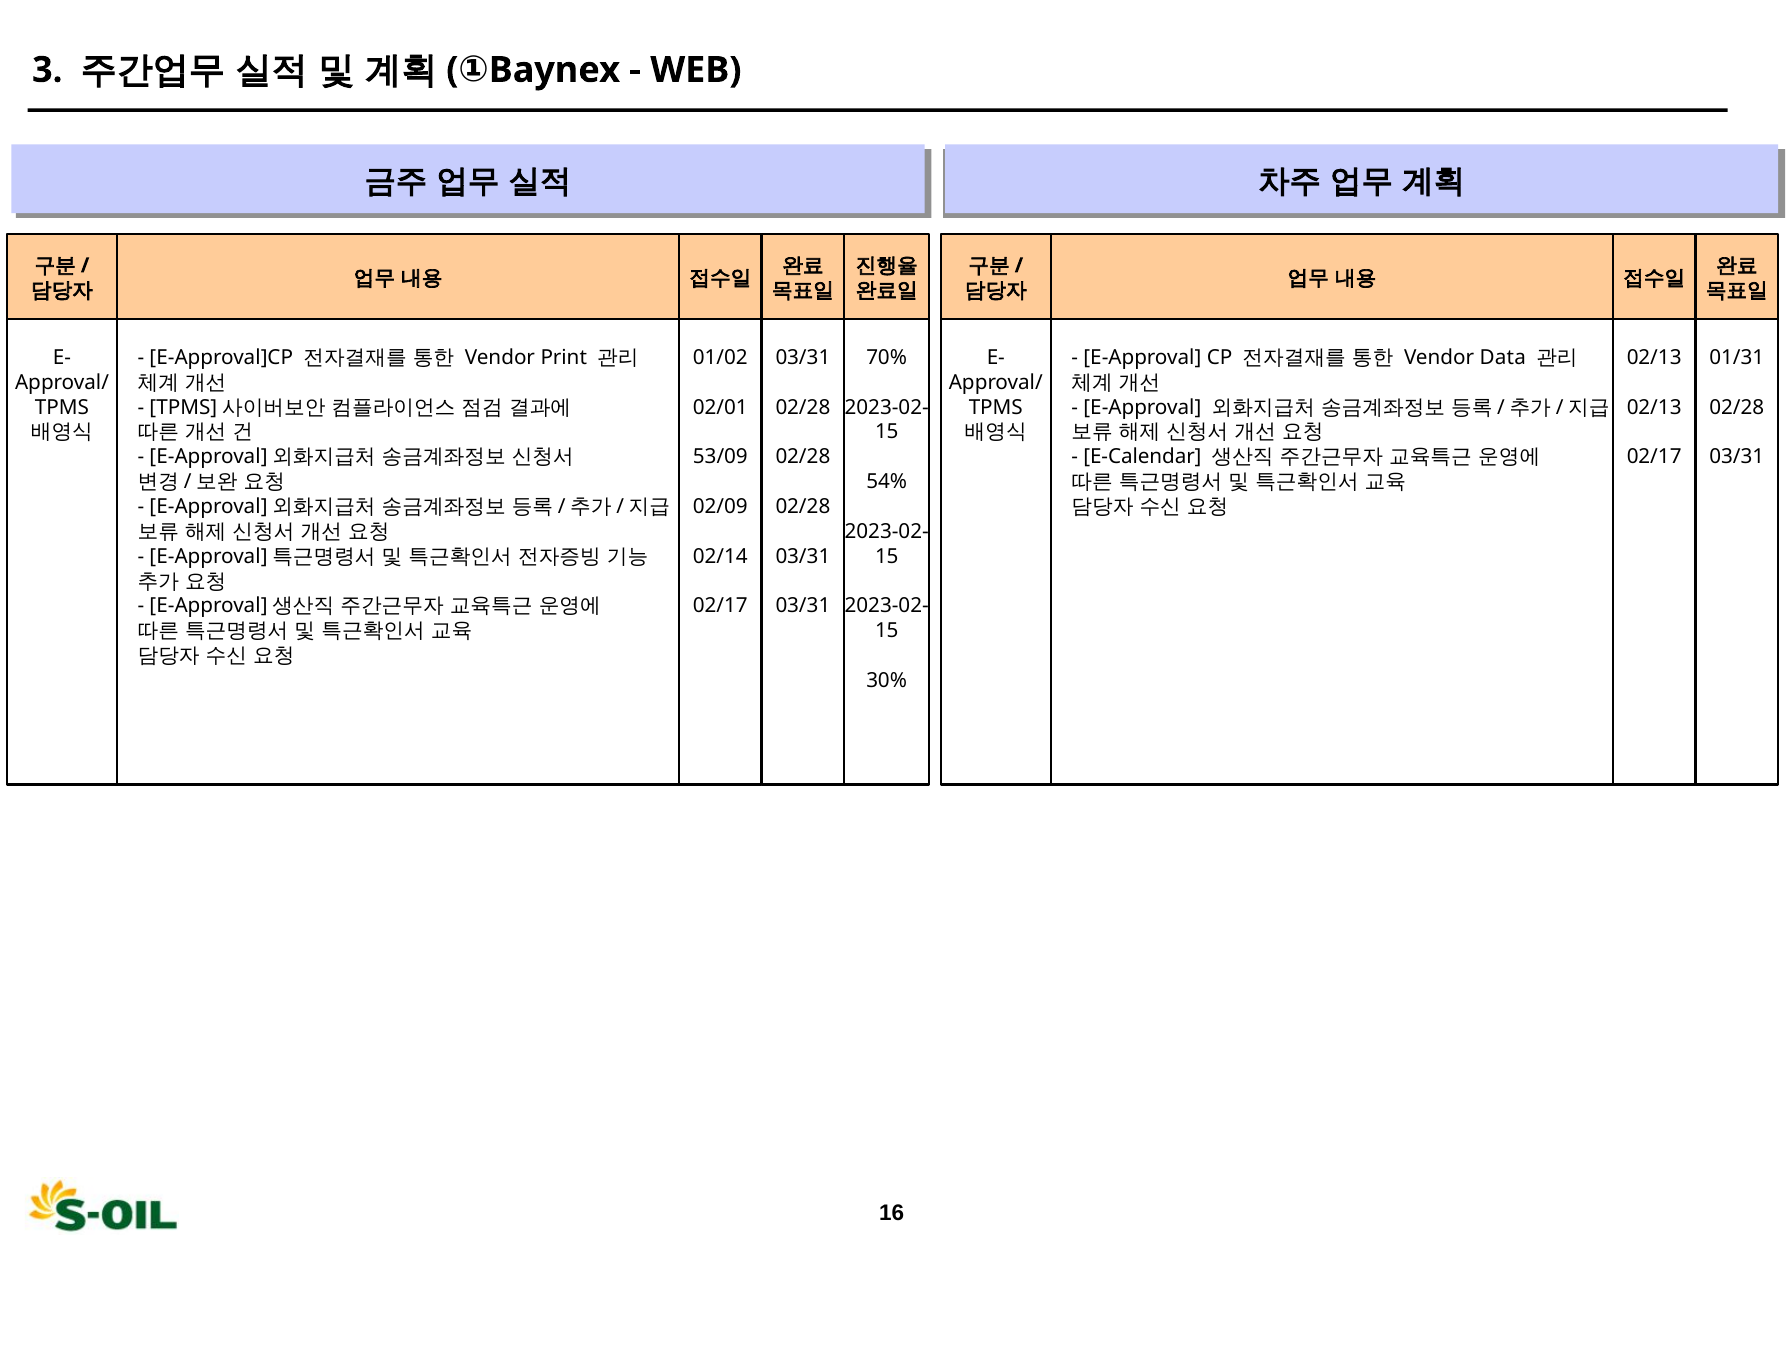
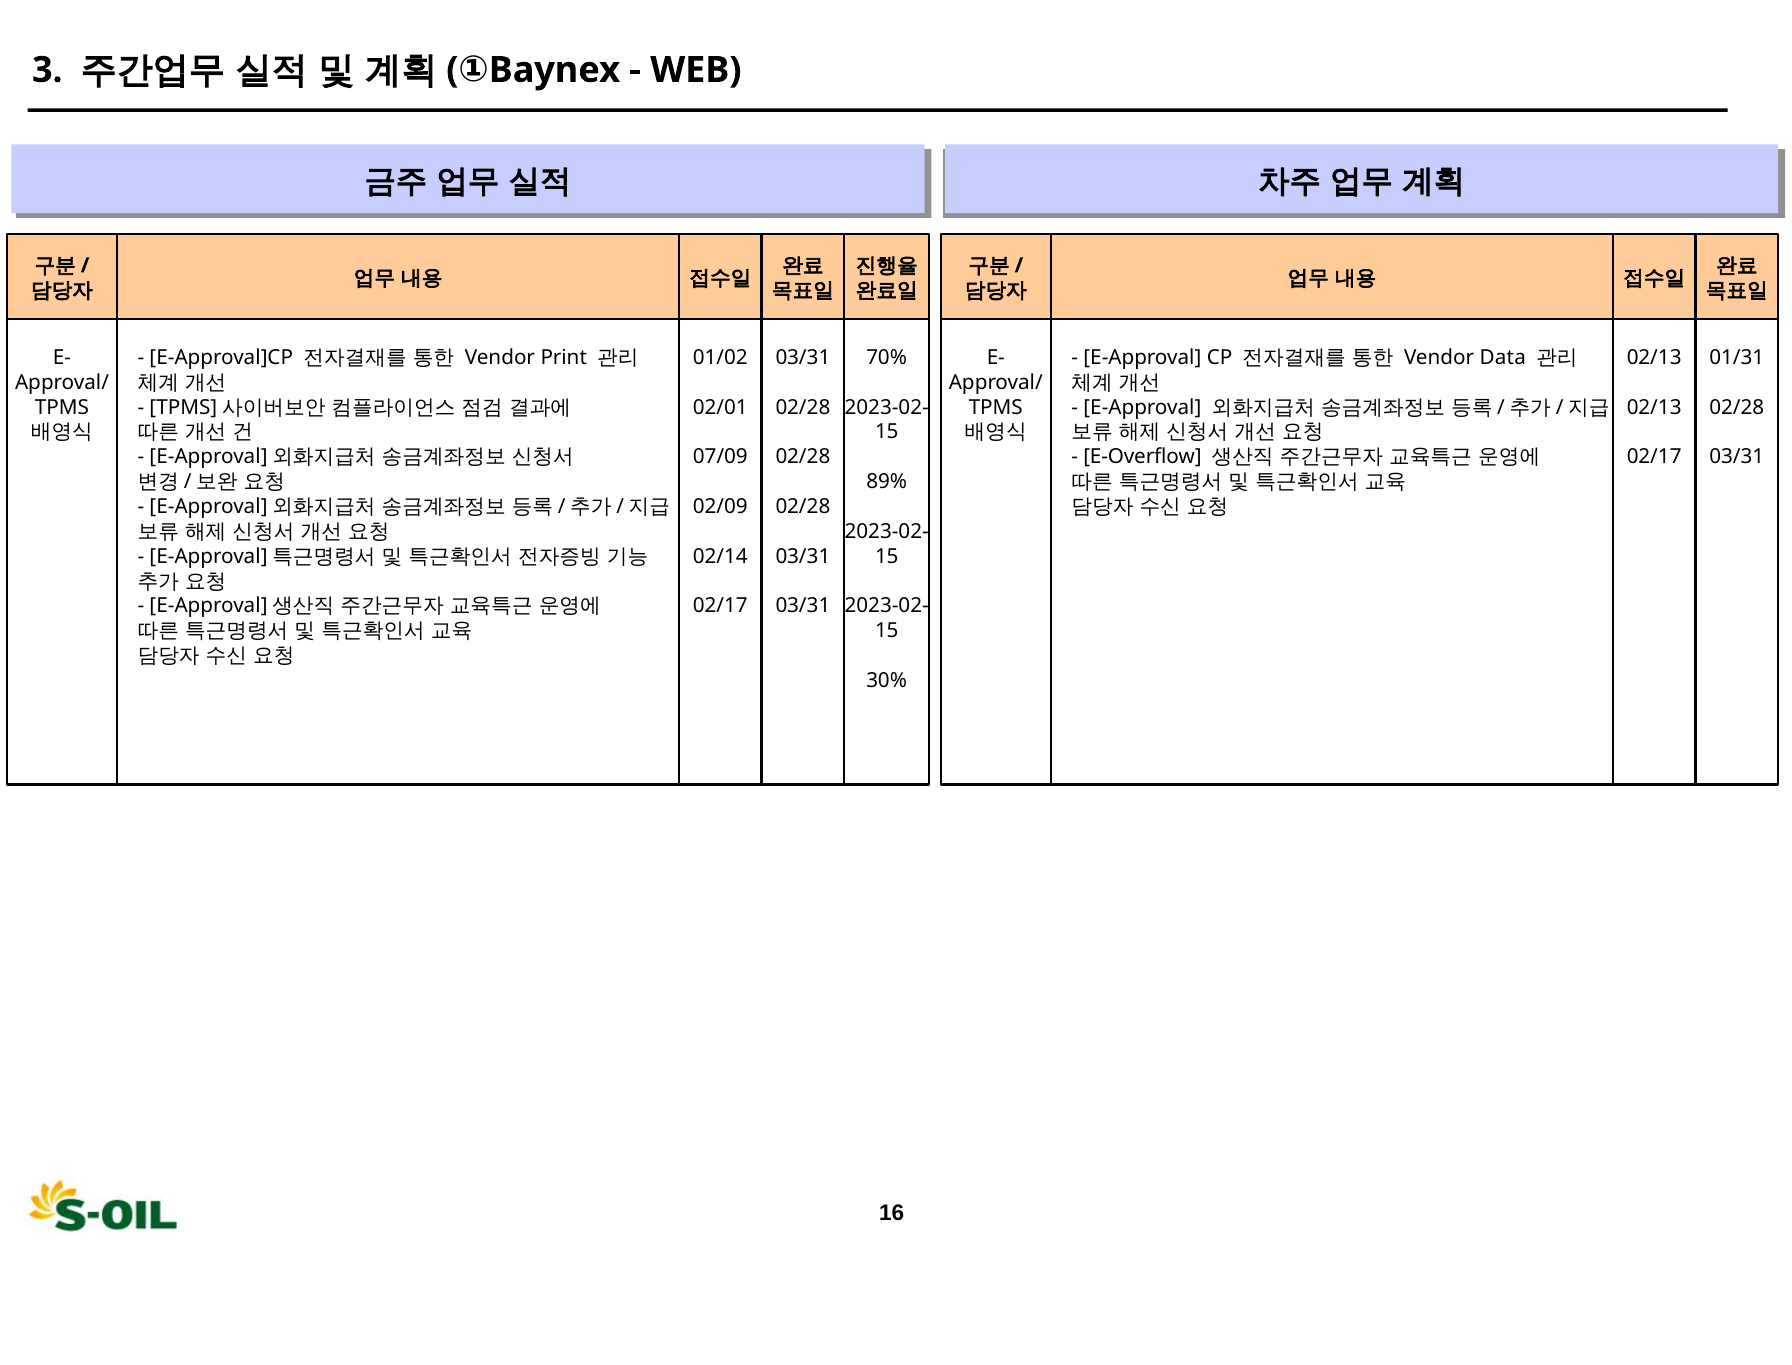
53/09: 53/09 -> 07/09 (720, 457)
E-Calendar: E-Calendar -> E-Overflow (1142, 457)
54%: 54% -> 89% (887, 482)
